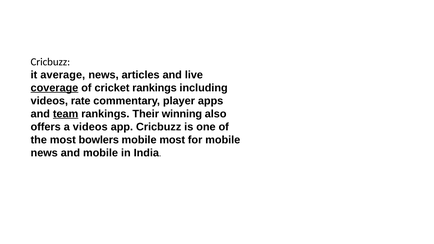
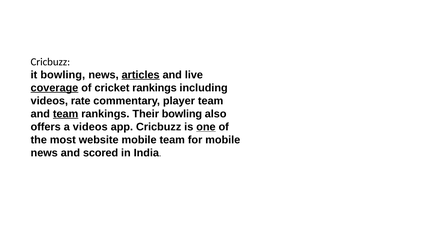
it average: average -> bowling (63, 75)
articles underline: none -> present (141, 75)
player apps: apps -> team (211, 101)
Their winning: winning -> bowling (182, 114)
one underline: none -> present (206, 127)
bowlers: bowlers -> website (99, 140)
mobile most: most -> team (172, 140)
and mobile: mobile -> scored (101, 153)
